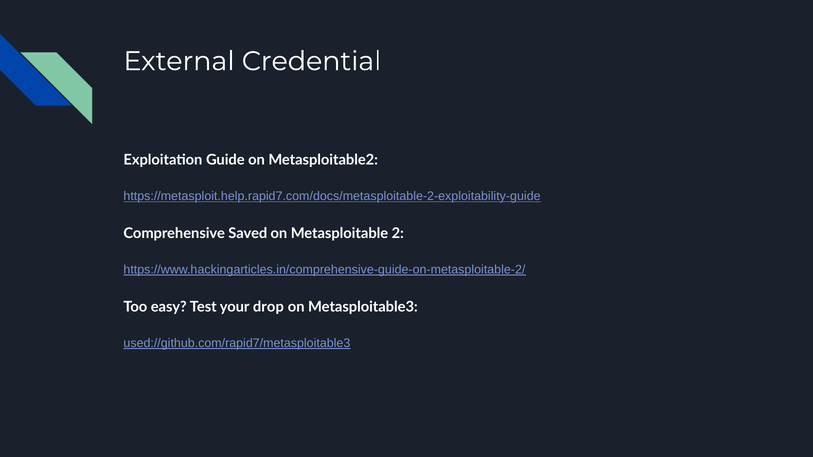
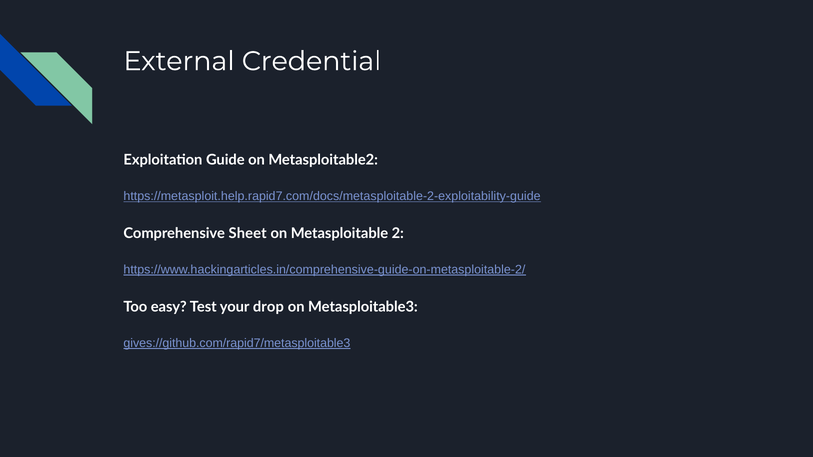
Saved: Saved -> Sheet (248, 233)
used://github.com/rapid7/metasploitable3: used://github.com/rapid7/metasploitable3 -> gives://github.com/rapid7/metasploitable3 (237, 343)
